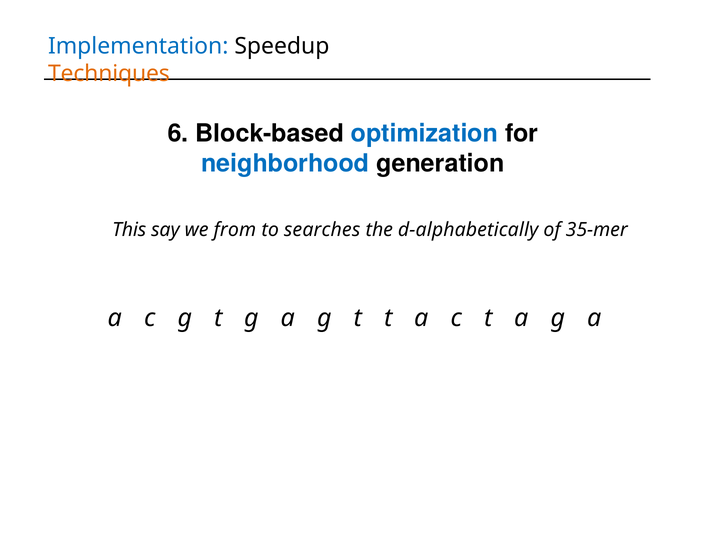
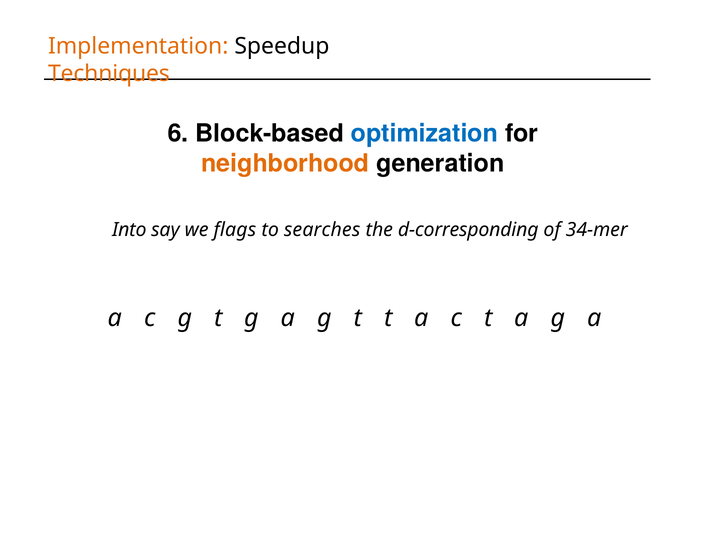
Implementation colour: blue -> orange (138, 46)
neighborhood colour: blue -> orange (285, 164)
This: This -> Into (129, 230)
from: from -> flags (235, 230)
d-alphabetically: d-alphabetically -> d-corresponding (468, 230)
35-mer: 35-mer -> 34-mer (597, 230)
